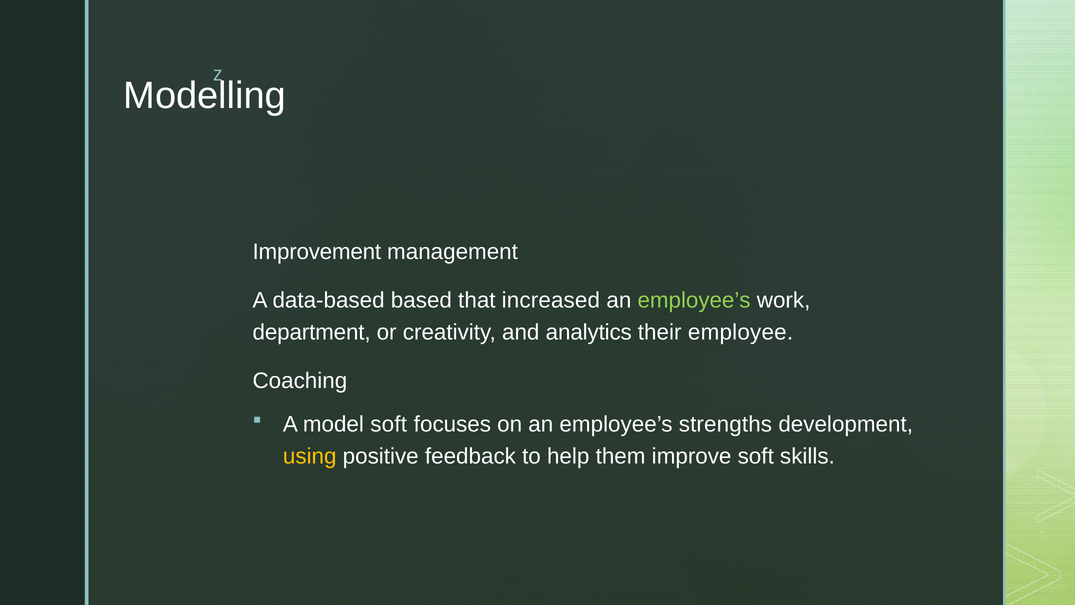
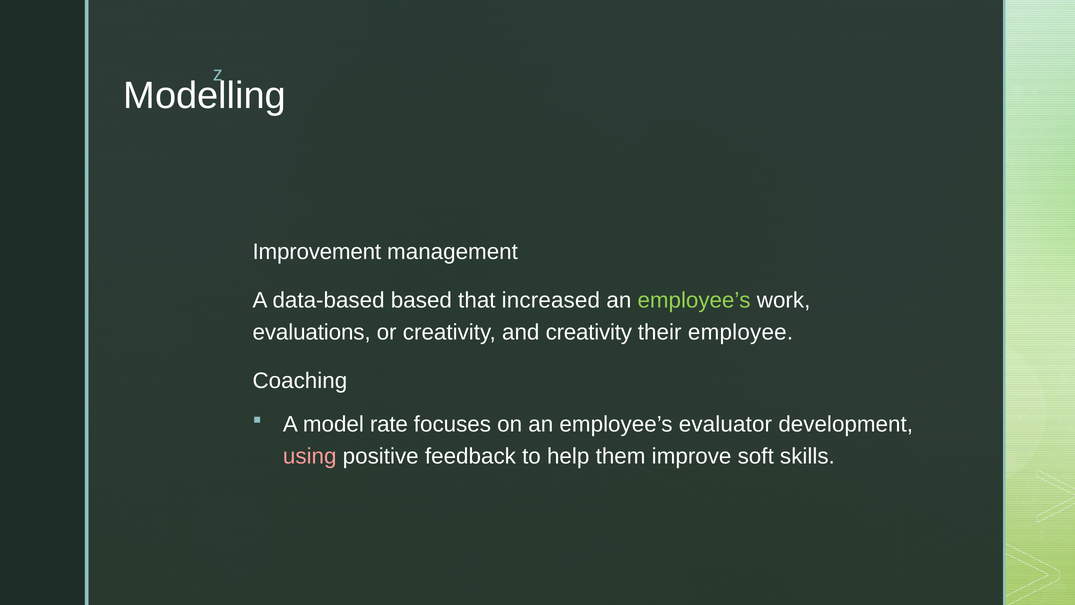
department: department -> evaluations (312, 332)
and analytics: analytics -> creativity (589, 332)
model soft: soft -> rate (389, 424)
strengths: strengths -> evaluator (725, 424)
using colour: yellow -> pink (310, 456)
